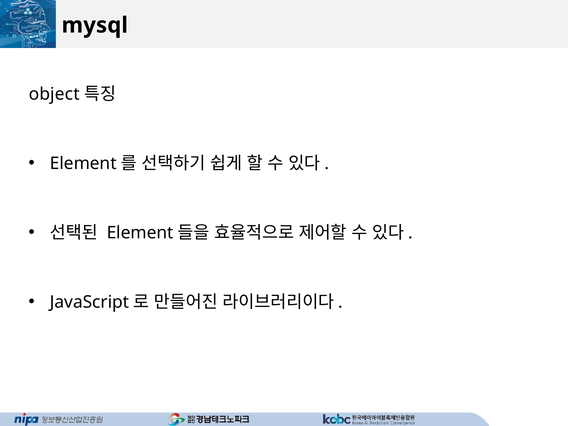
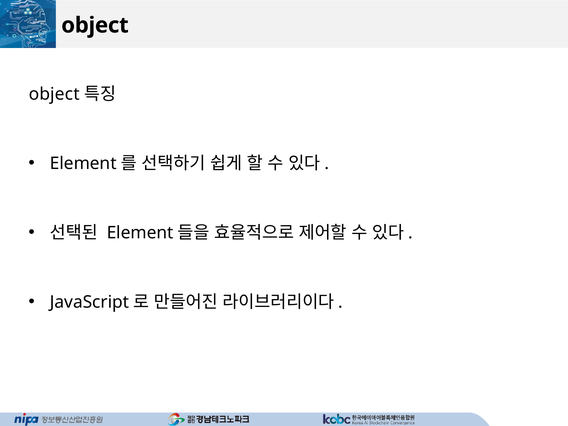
mysql: mysql -> object (95, 25)
